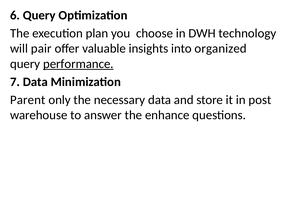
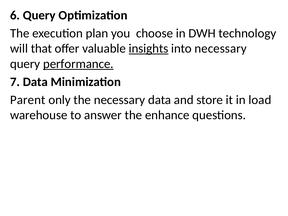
pair: pair -> that (41, 49)
insights underline: none -> present (149, 49)
into organized: organized -> necessary (221, 49)
post: post -> load (260, 100)
